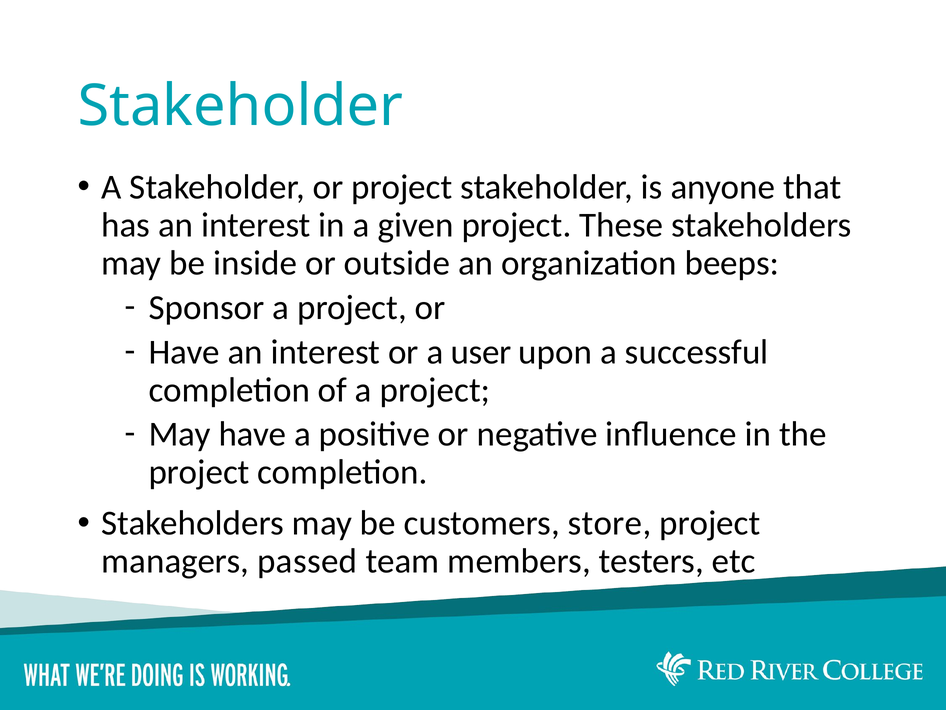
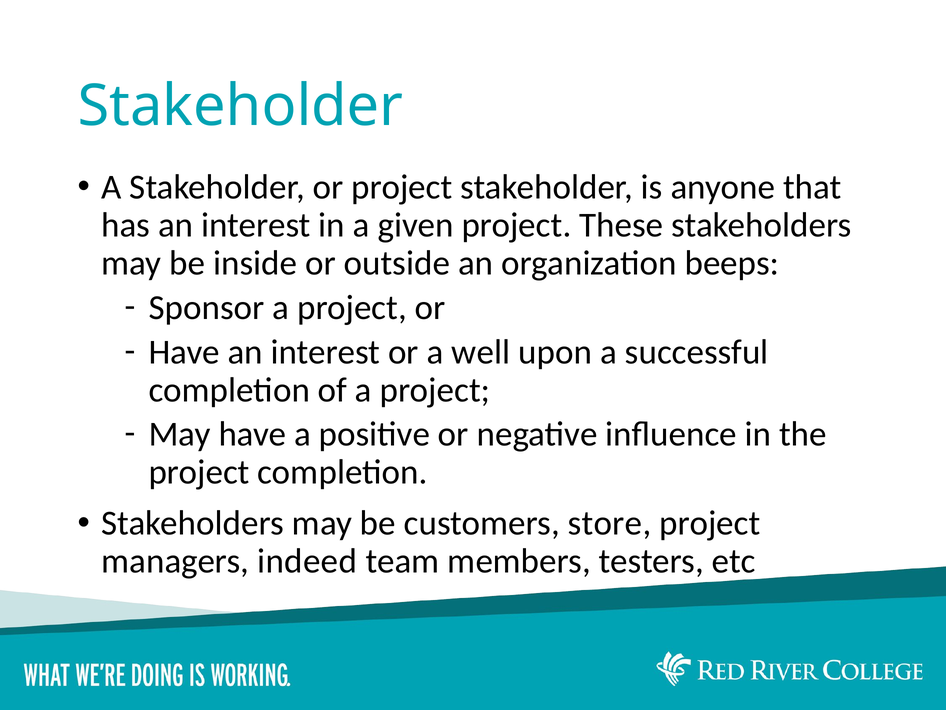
user: user -> well (481, 352)
passed: passed -> indeed (307, 561)
